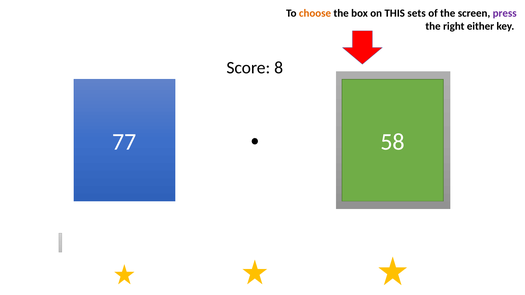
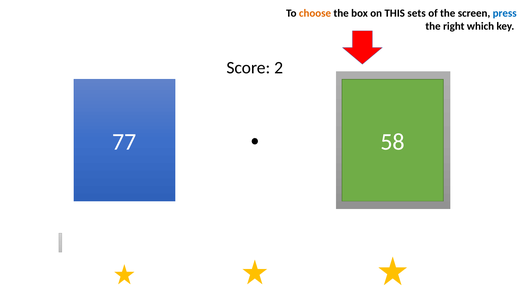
press colour: purple -> blue (505, 13)
either: either -> which (480, 26)
8: 8 -> 2 (279, 68)
